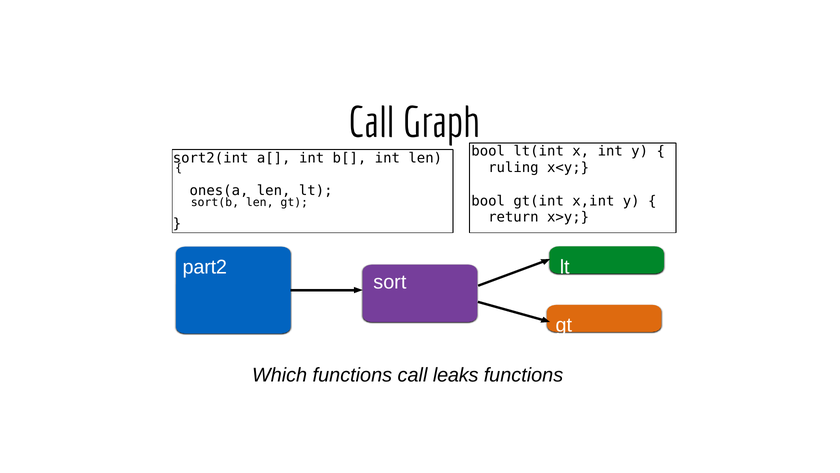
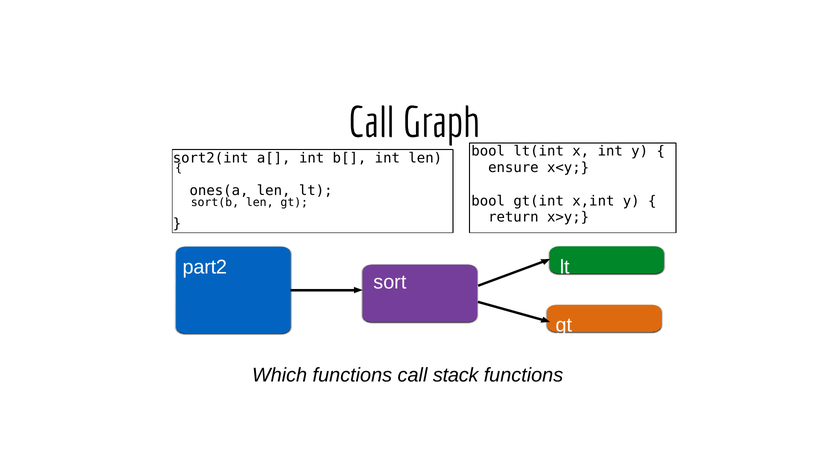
ruling: ruling -> ensure (513, 168)
leaks: leaks -> stack (456, 375)
